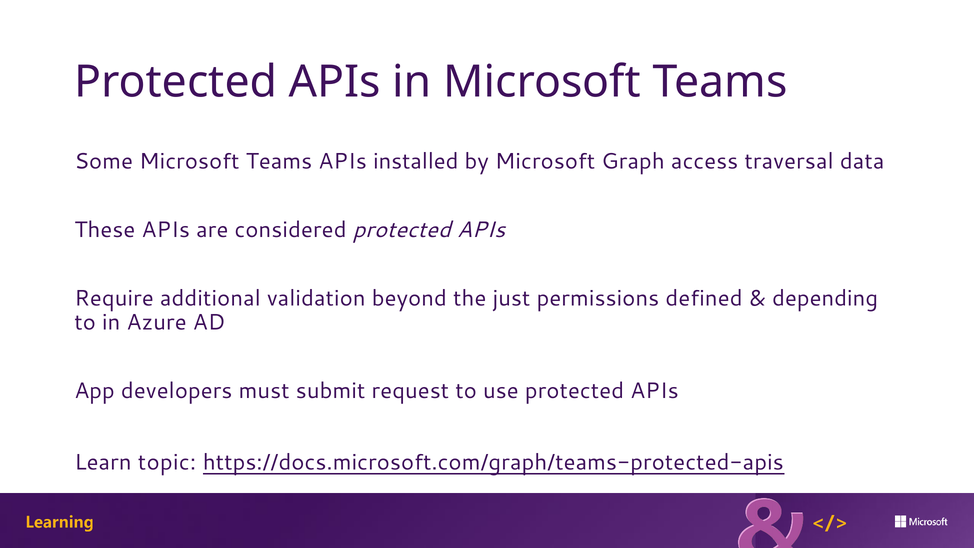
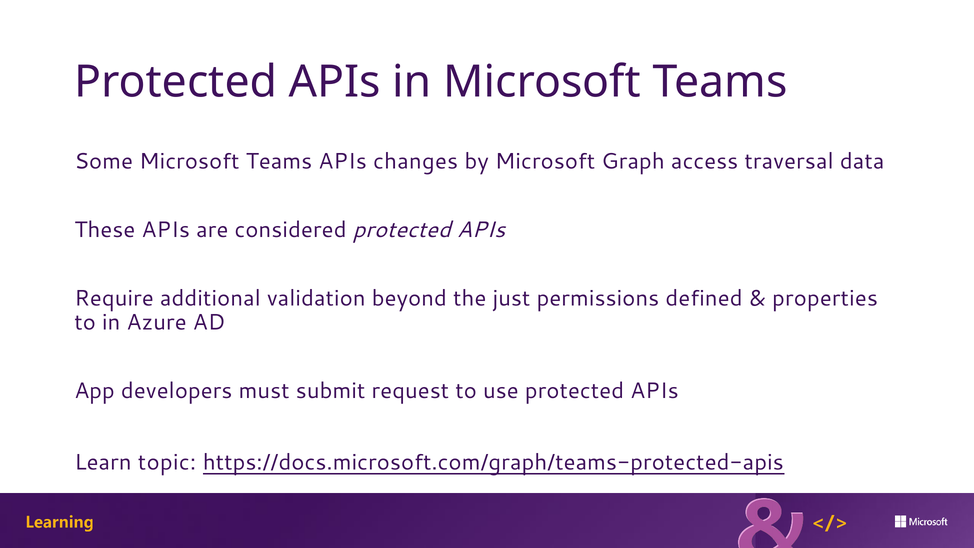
installed: installed -> changes (416, 161)
depending: depending -> properties (825, 298)
